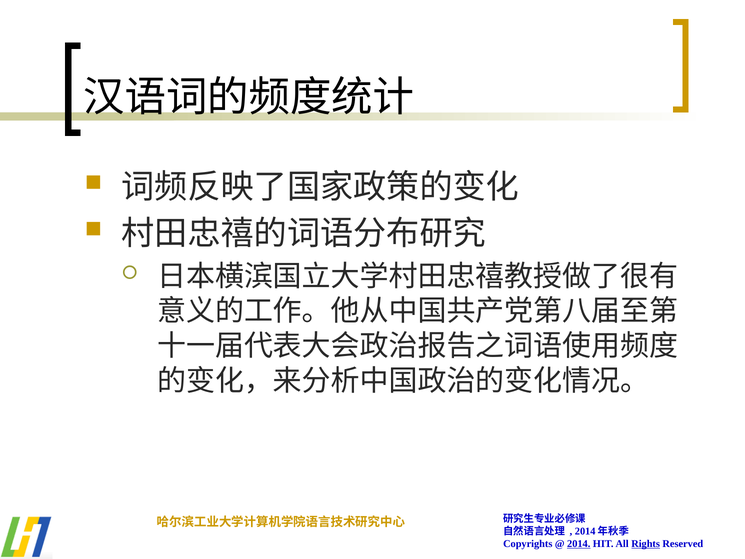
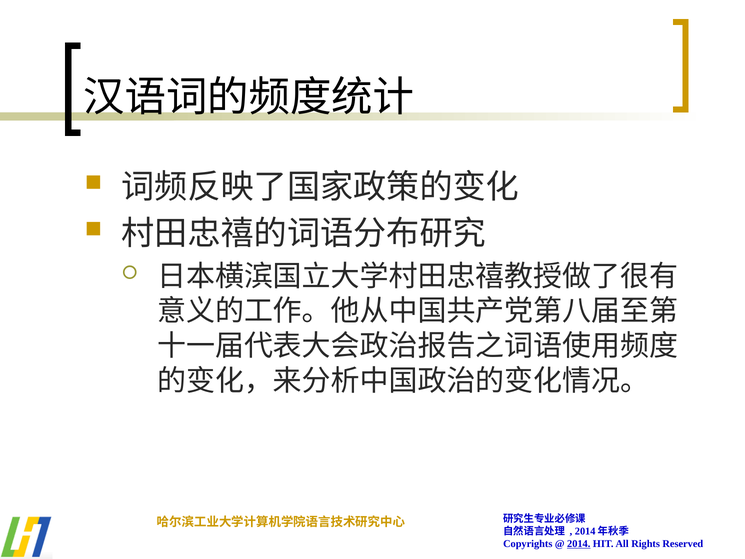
Rights underline: present -> none (646, 544)
